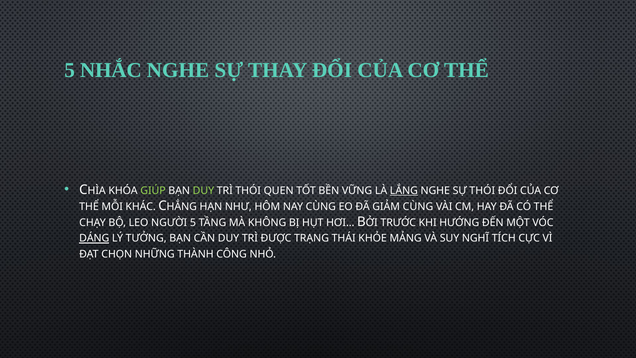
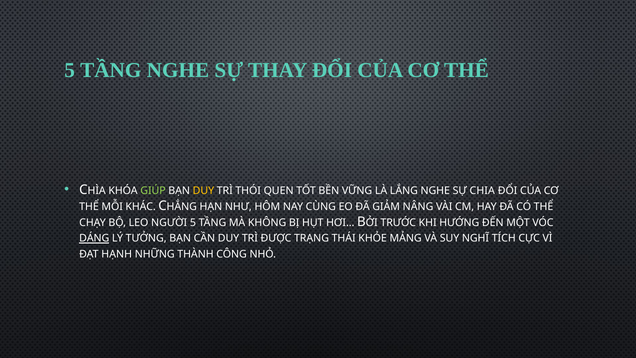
NHẮC: NHẮC -> TẦNG (111, 70)
DUY colour: light green -> yellow (203, 191)
LẮNG underline: present -> none (404, 191)
SỰ THÓI: THÓI -> CHIA (482, 191)
GIẢM CÙNG: CÙNG -> NÂNG (418, 206)
CHỌN: CHỌN -> HẠNH (117, 254)
